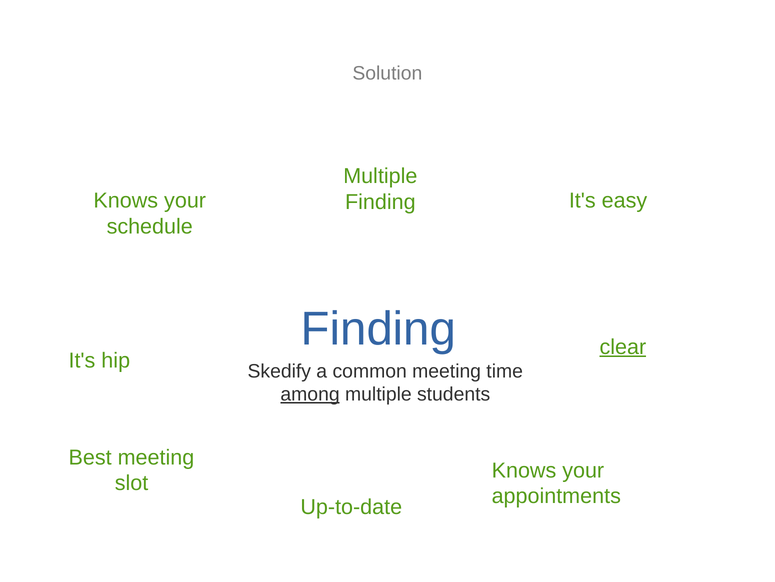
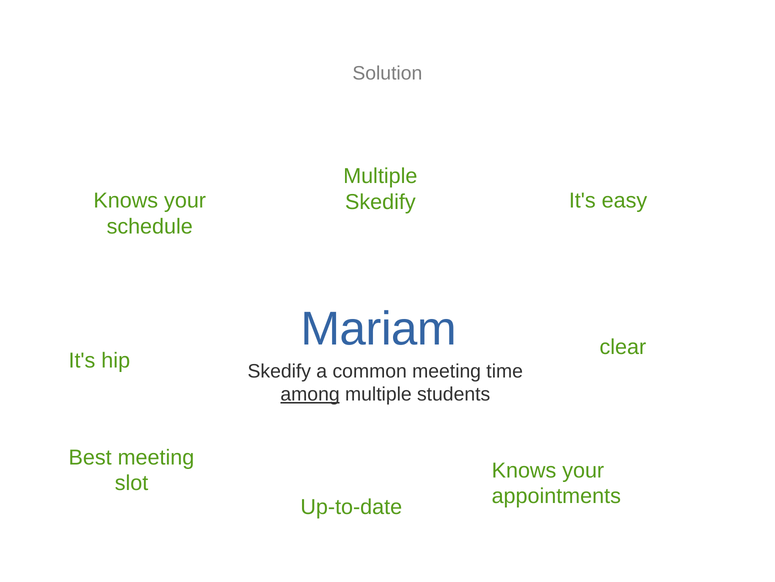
Finding: Finding -> Skedify (380, 202)
Finding: Finding -> Mariam (379, 329)
clear underline: present -> none (623, 347)
